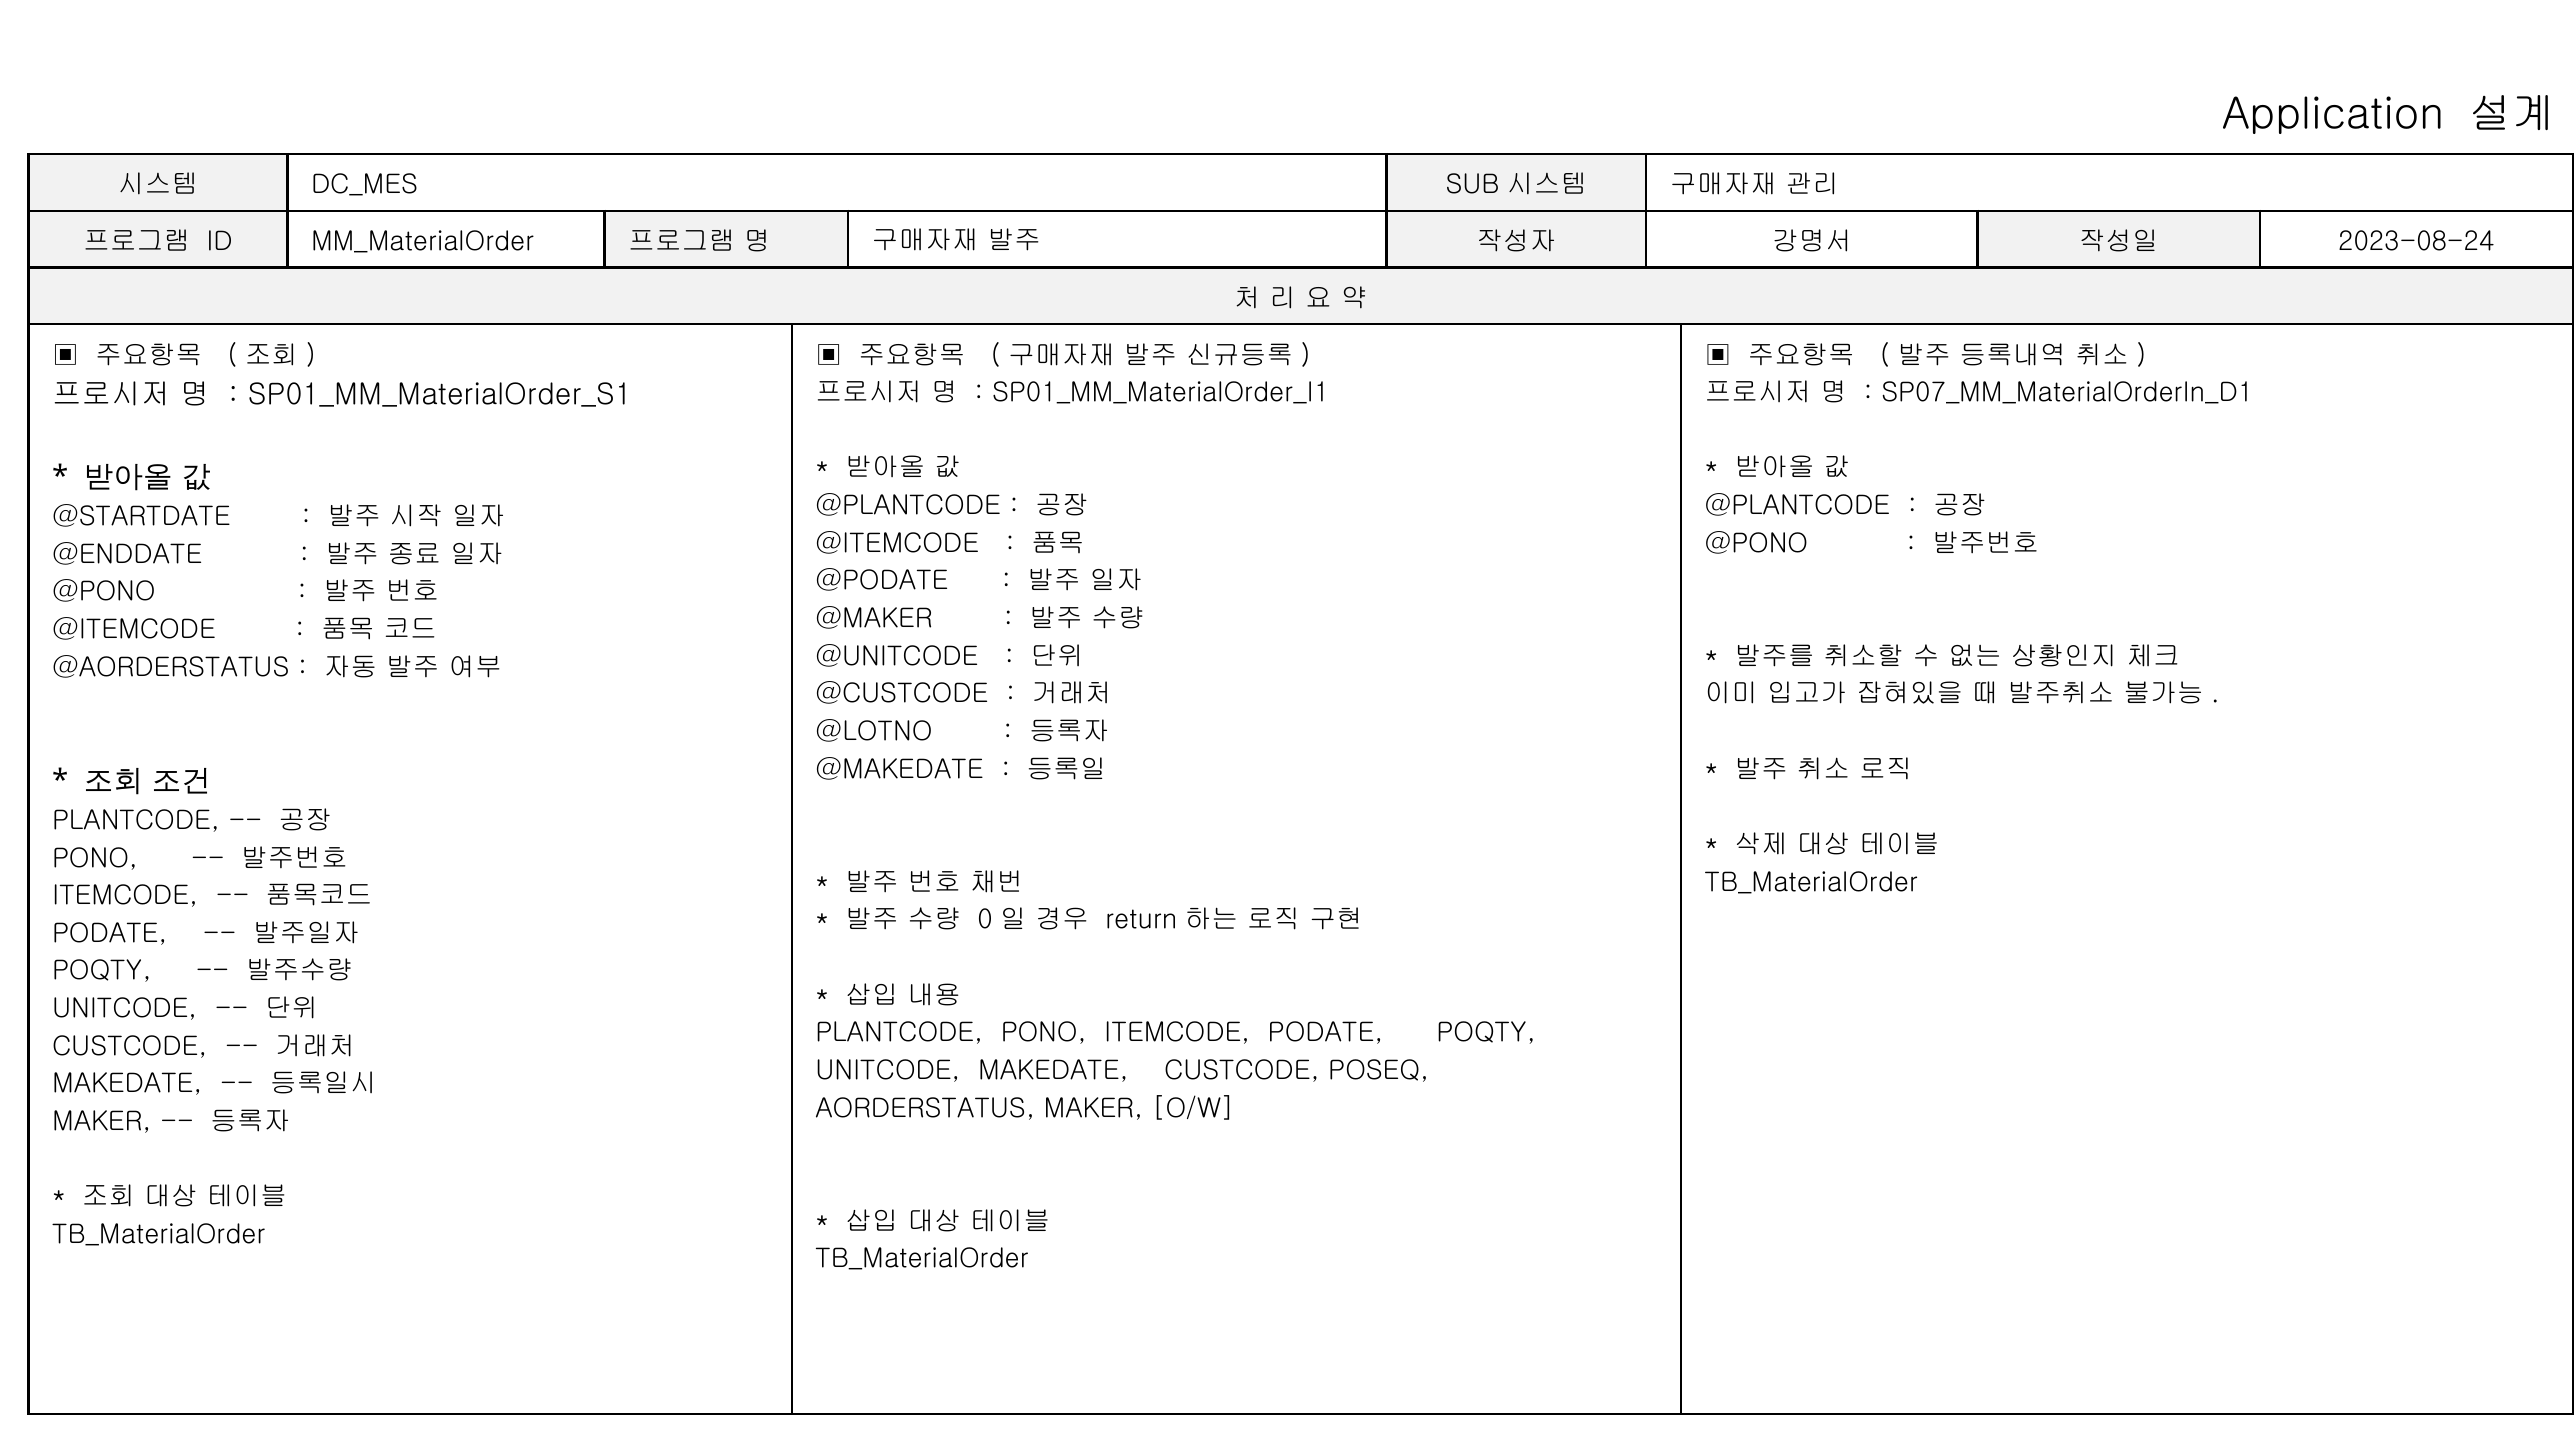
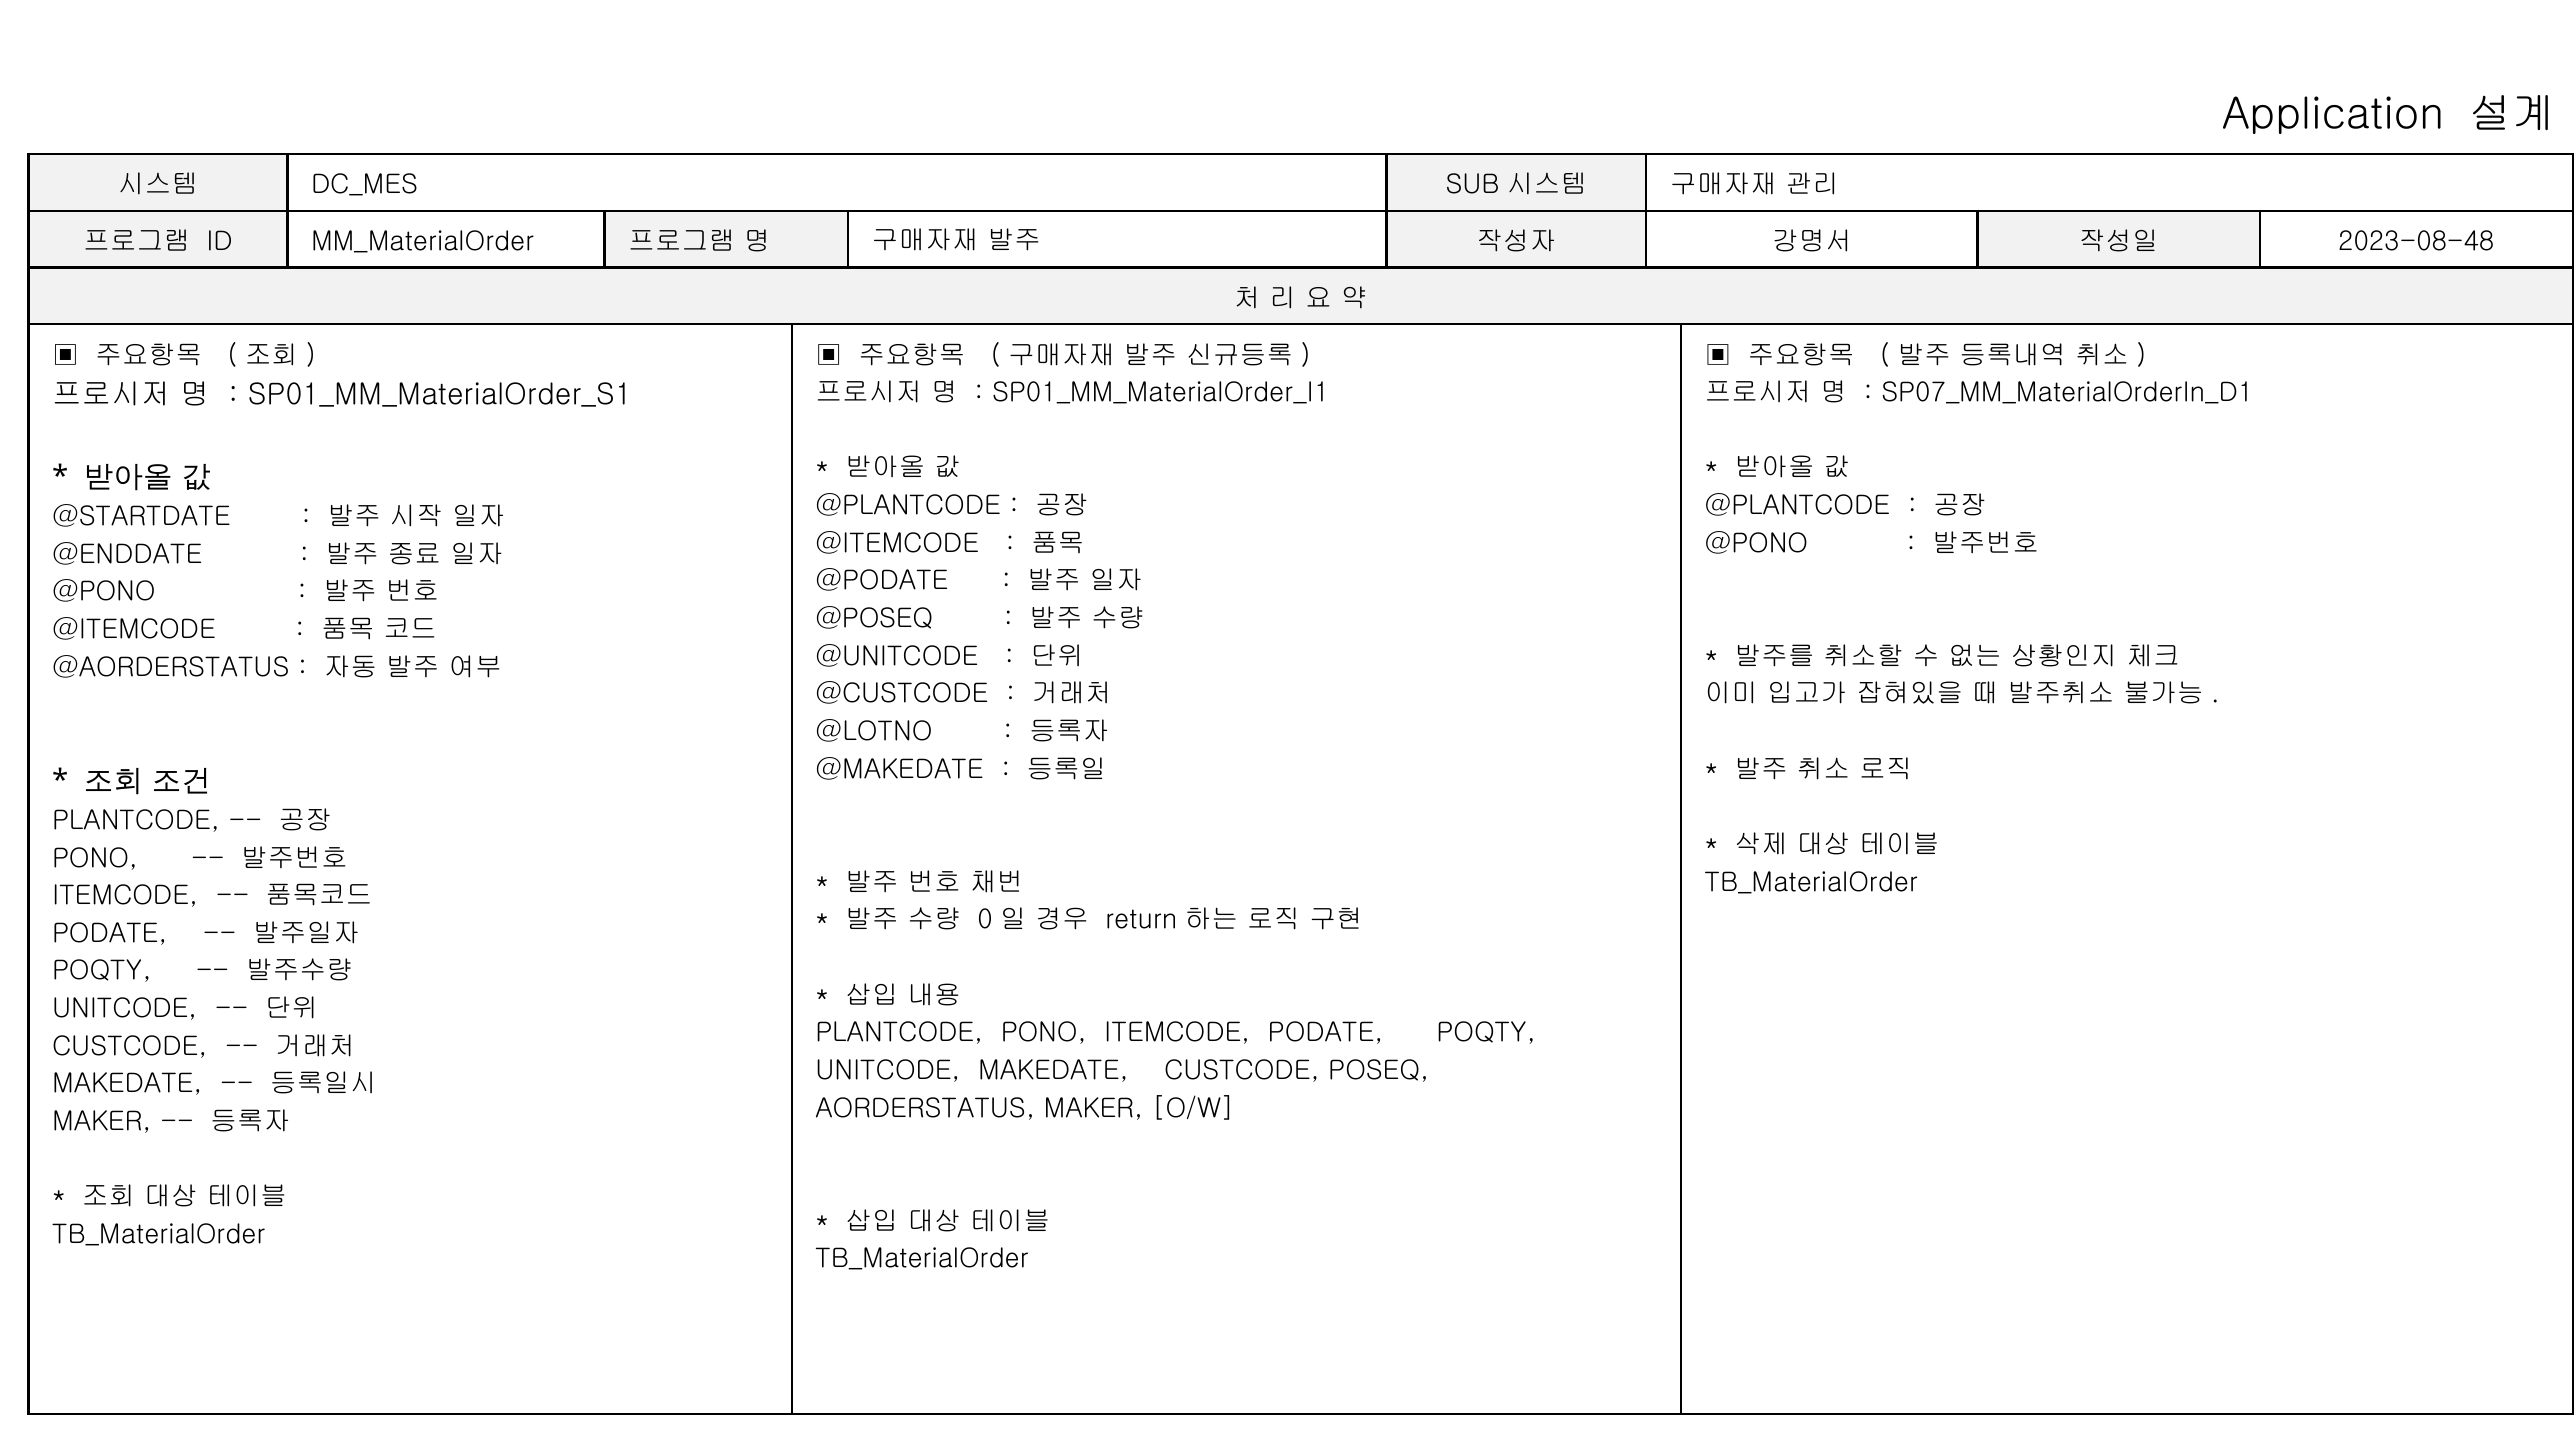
2023-08-24: 2023-08-24 -> 2023-08-48 (2416, 241)
@MAKER: @MAKER -> @POSEQ (874, 619)
